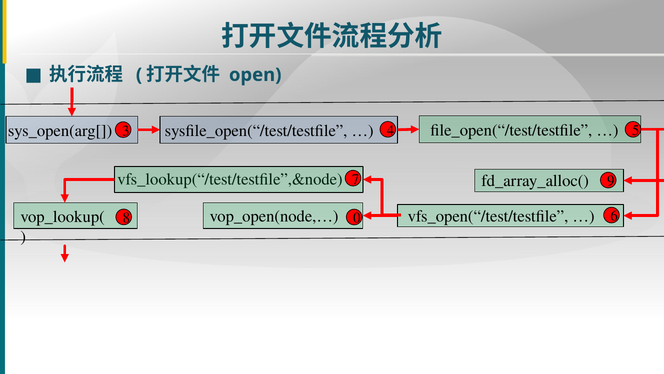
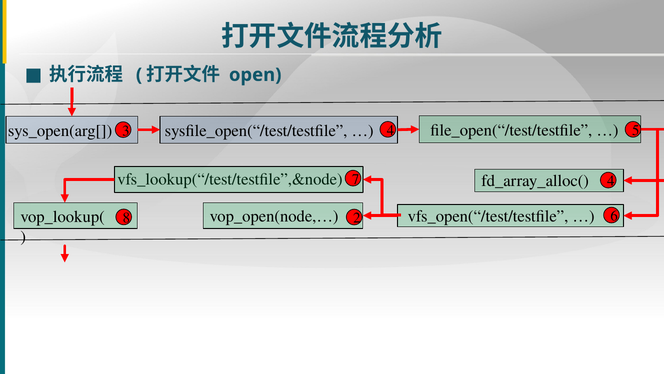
fd_array_alloc( 9: 9 -> 4 (611, 181)
0: 0 -> 2 (357, 218)
